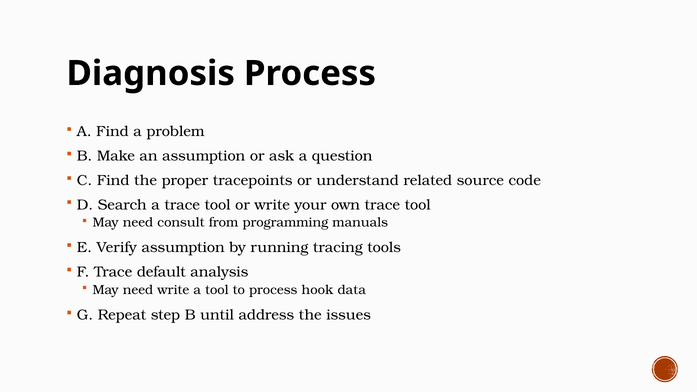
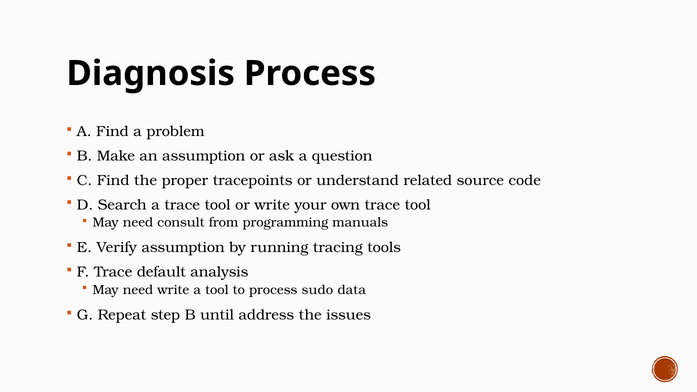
hook: hook -> sudo (317, 290)
